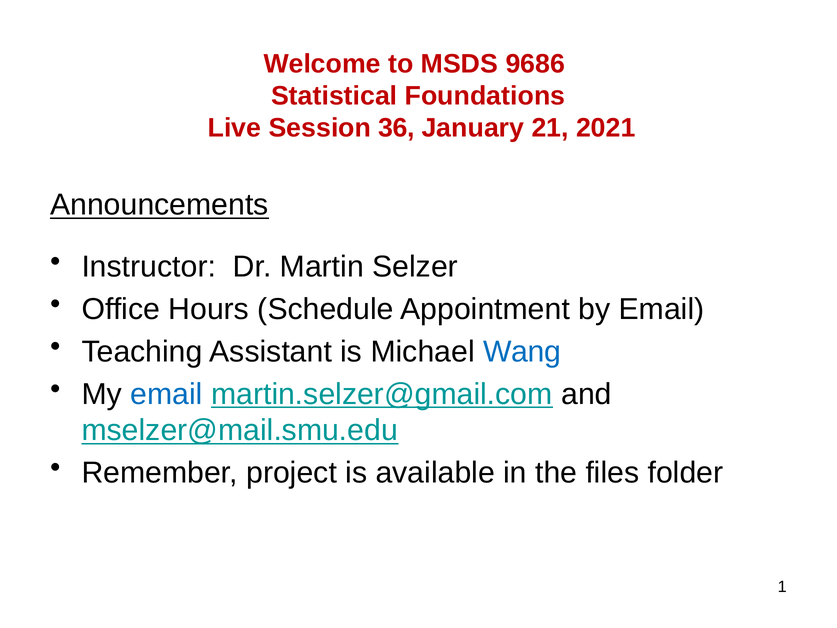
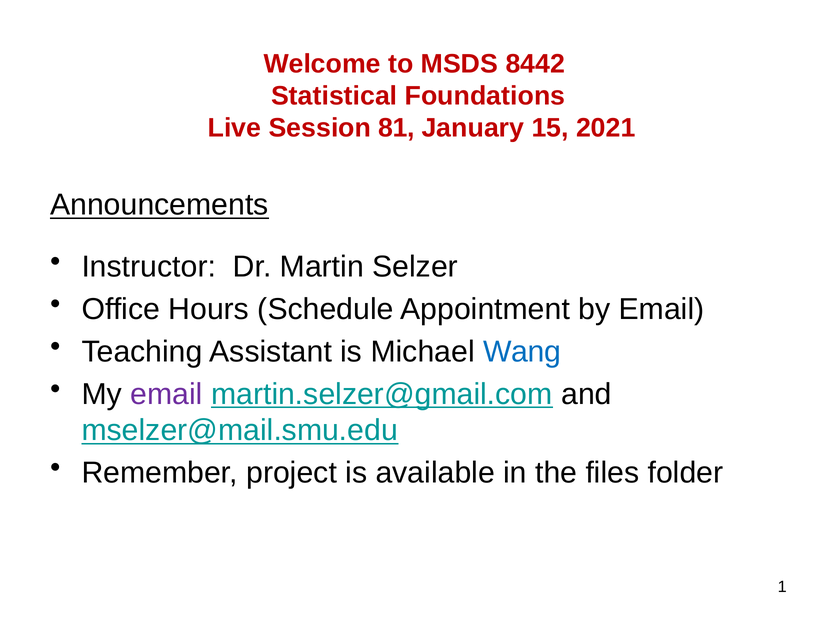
9686: 9686 -> 8442 (535, 64)
36: 36 -> 81 (397, 128)
21: 21 -> 15 (550, 128)
email colour: blue -> purple (166, 394)
